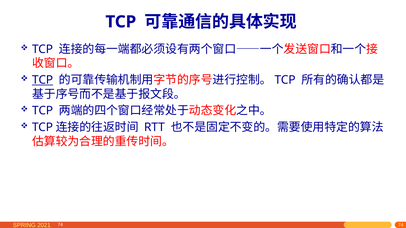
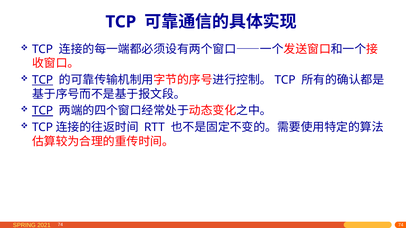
TCP underline: none -> present (43, 111)
